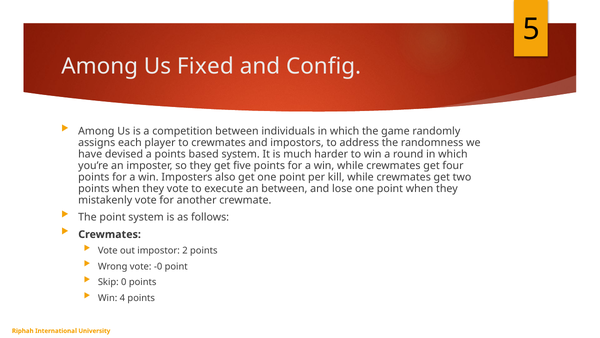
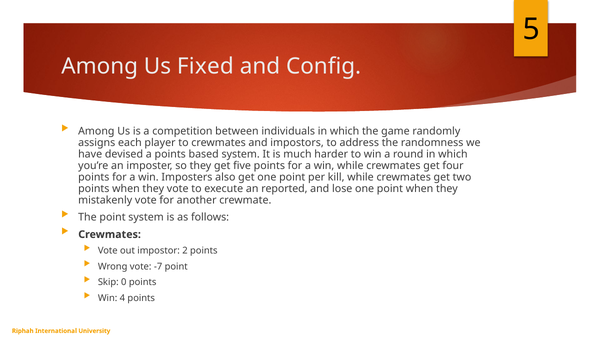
an between: between -> reported (284, 188)
-0: -0 -> -7 (158, 266)
